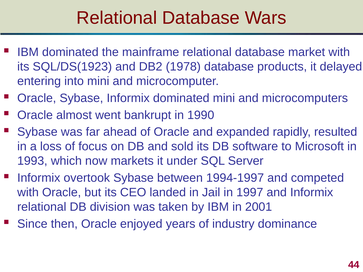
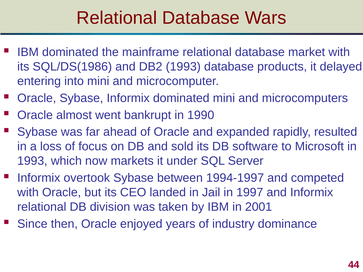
SQL/DS(1923: SQL/DS(1923 -> SQL/DS(1986 (72, 67)
DB2 1978: 1978 -> 1993 (183, 67)
